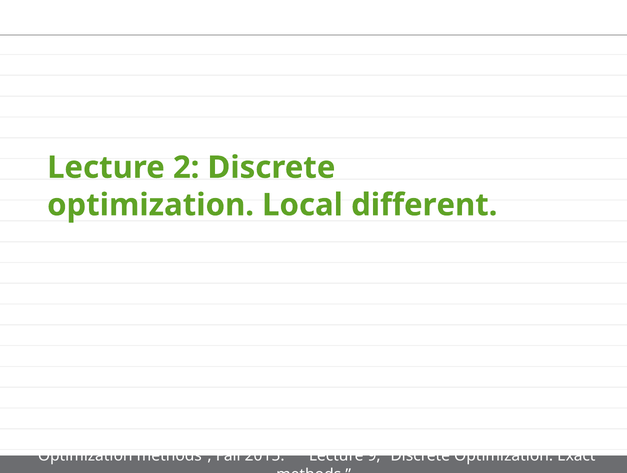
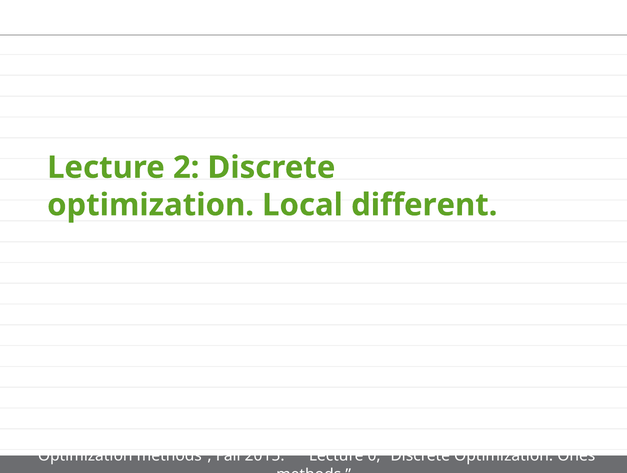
9: 9 -> 0 (374, 456)
Exact: Exact -> Ones (576, 456)
